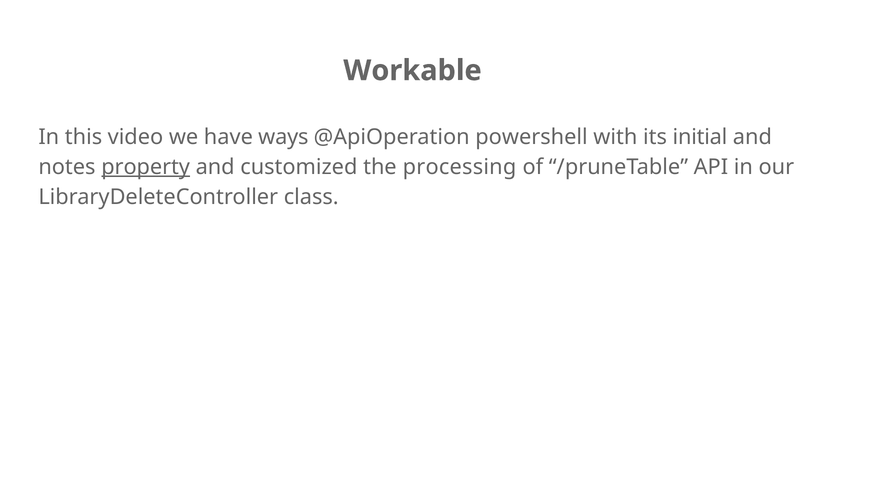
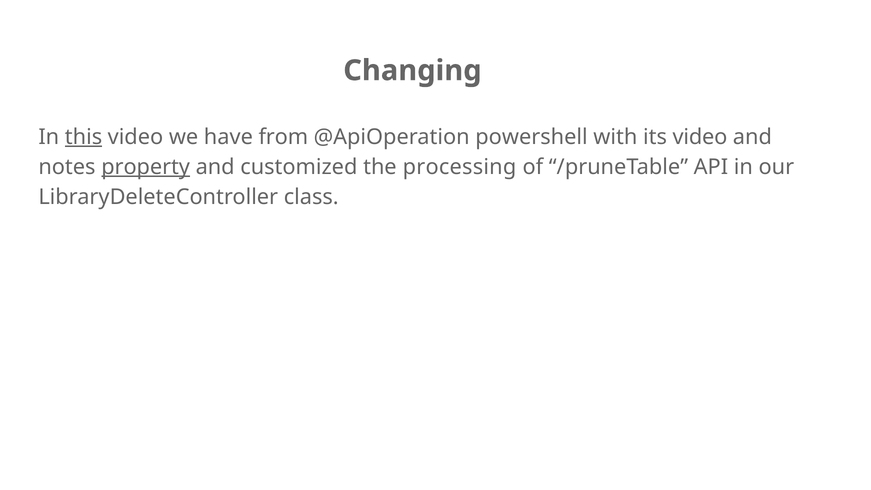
Workable: Workable -> Changing (412, 71)
this underline: none -> present (83, 137)
ways: ways -> from (283, 137)
its initial: initial -> video (700, 137)
